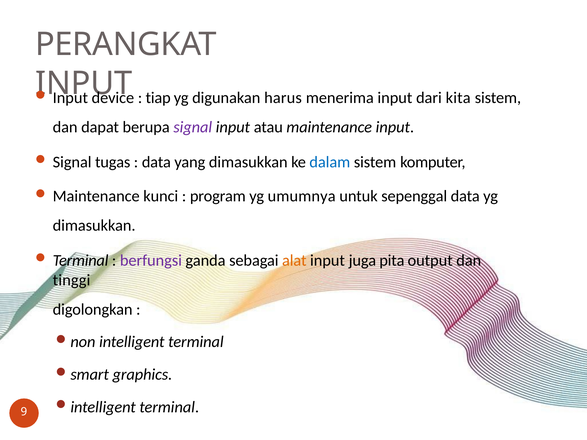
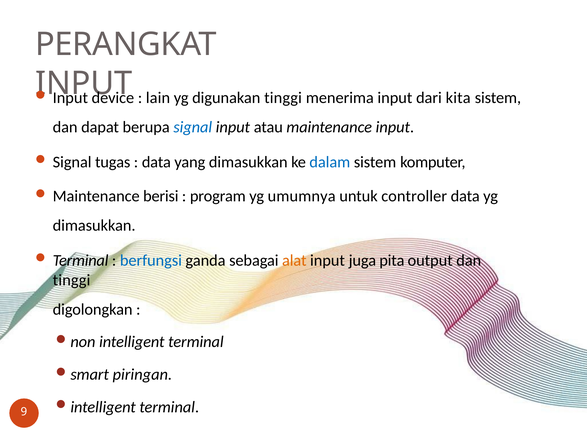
tiap: tiap -> lain (158, 98)
digunakan harus: harus -> tinggi (283, 98)
signal colour: purple -> blue (193, 127)
kunci: kunci -> berisi (161, 196)
sepenggal: sepenggal -> controller (414, 196)
berfungsi colour: purple -> blue (151, 261)
graphics: graphics -> piringan (142, 375)
